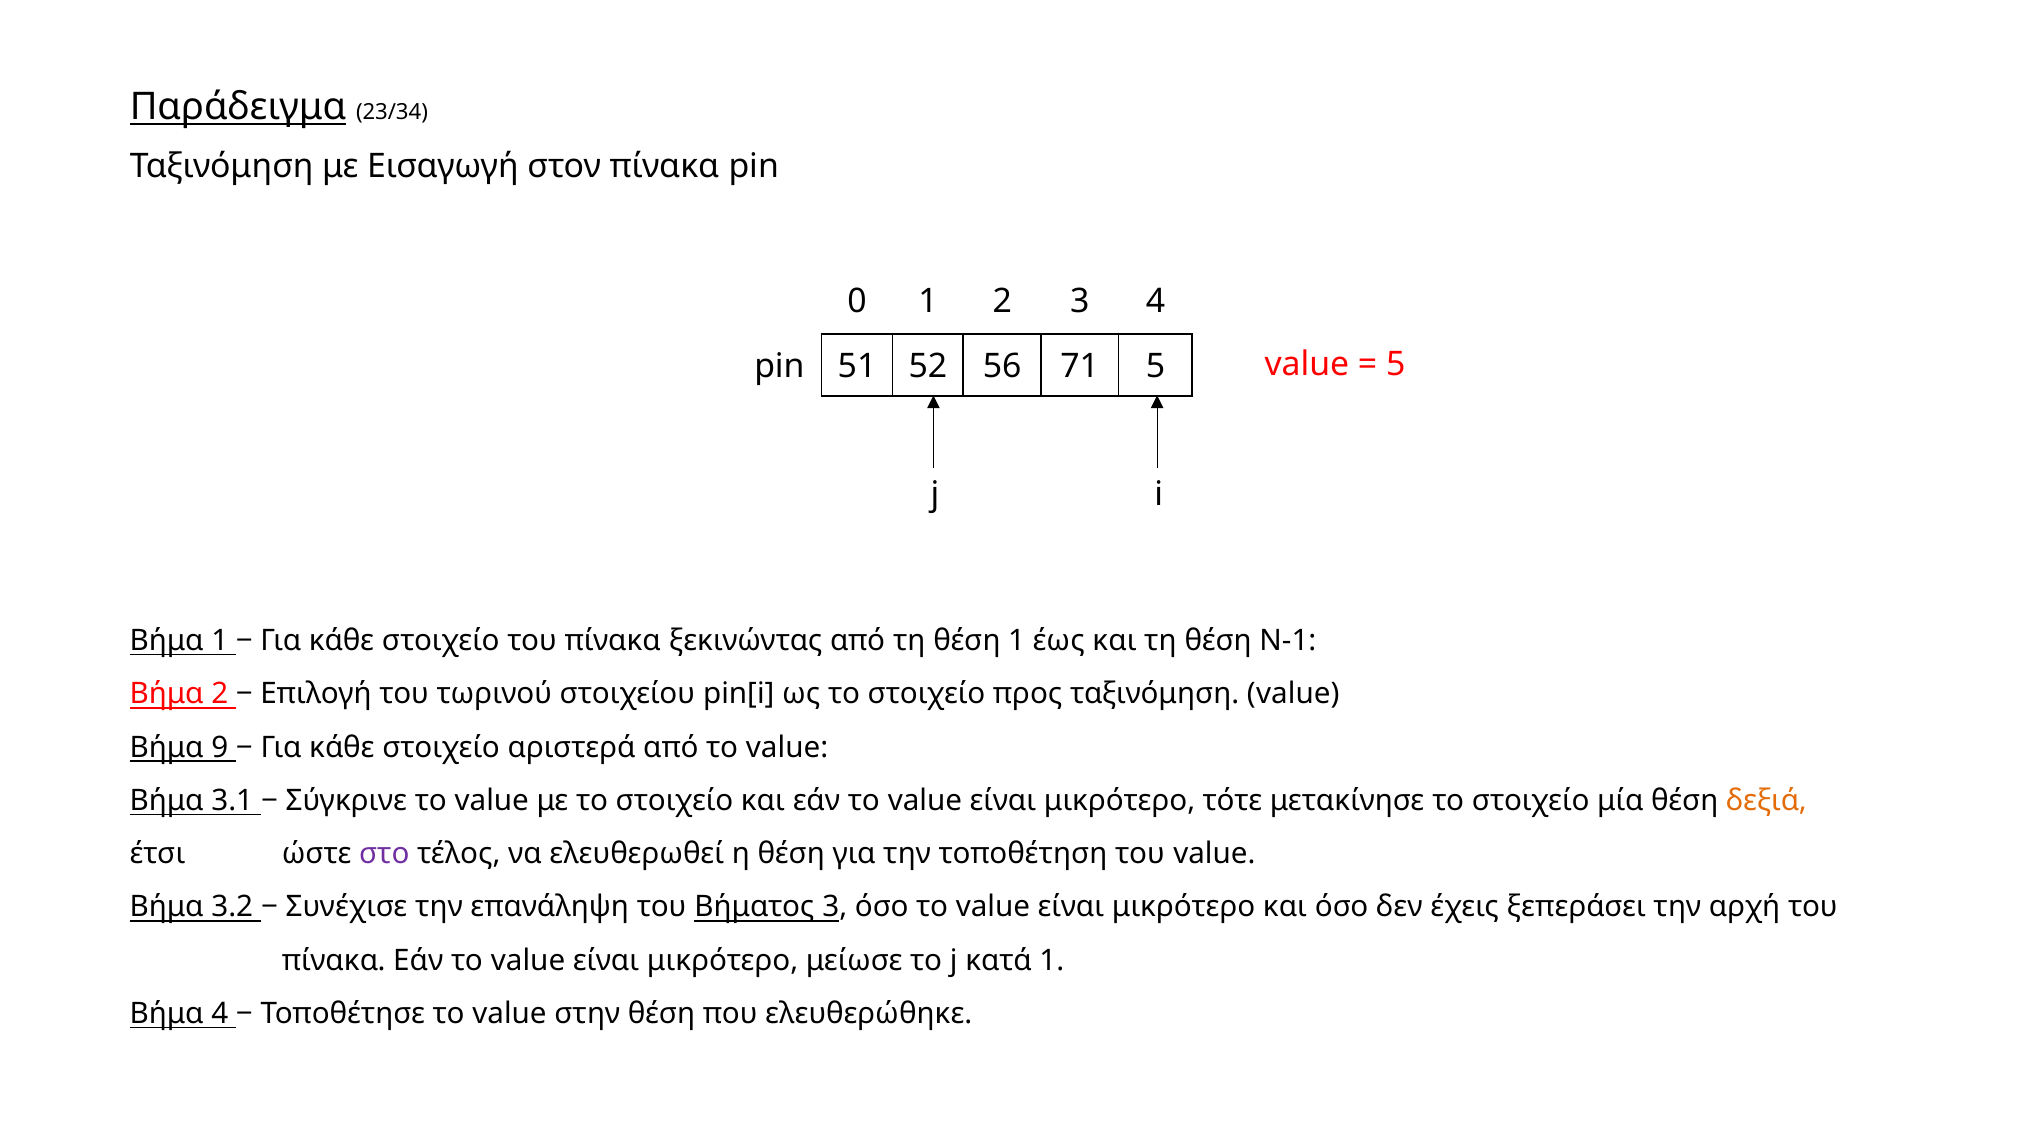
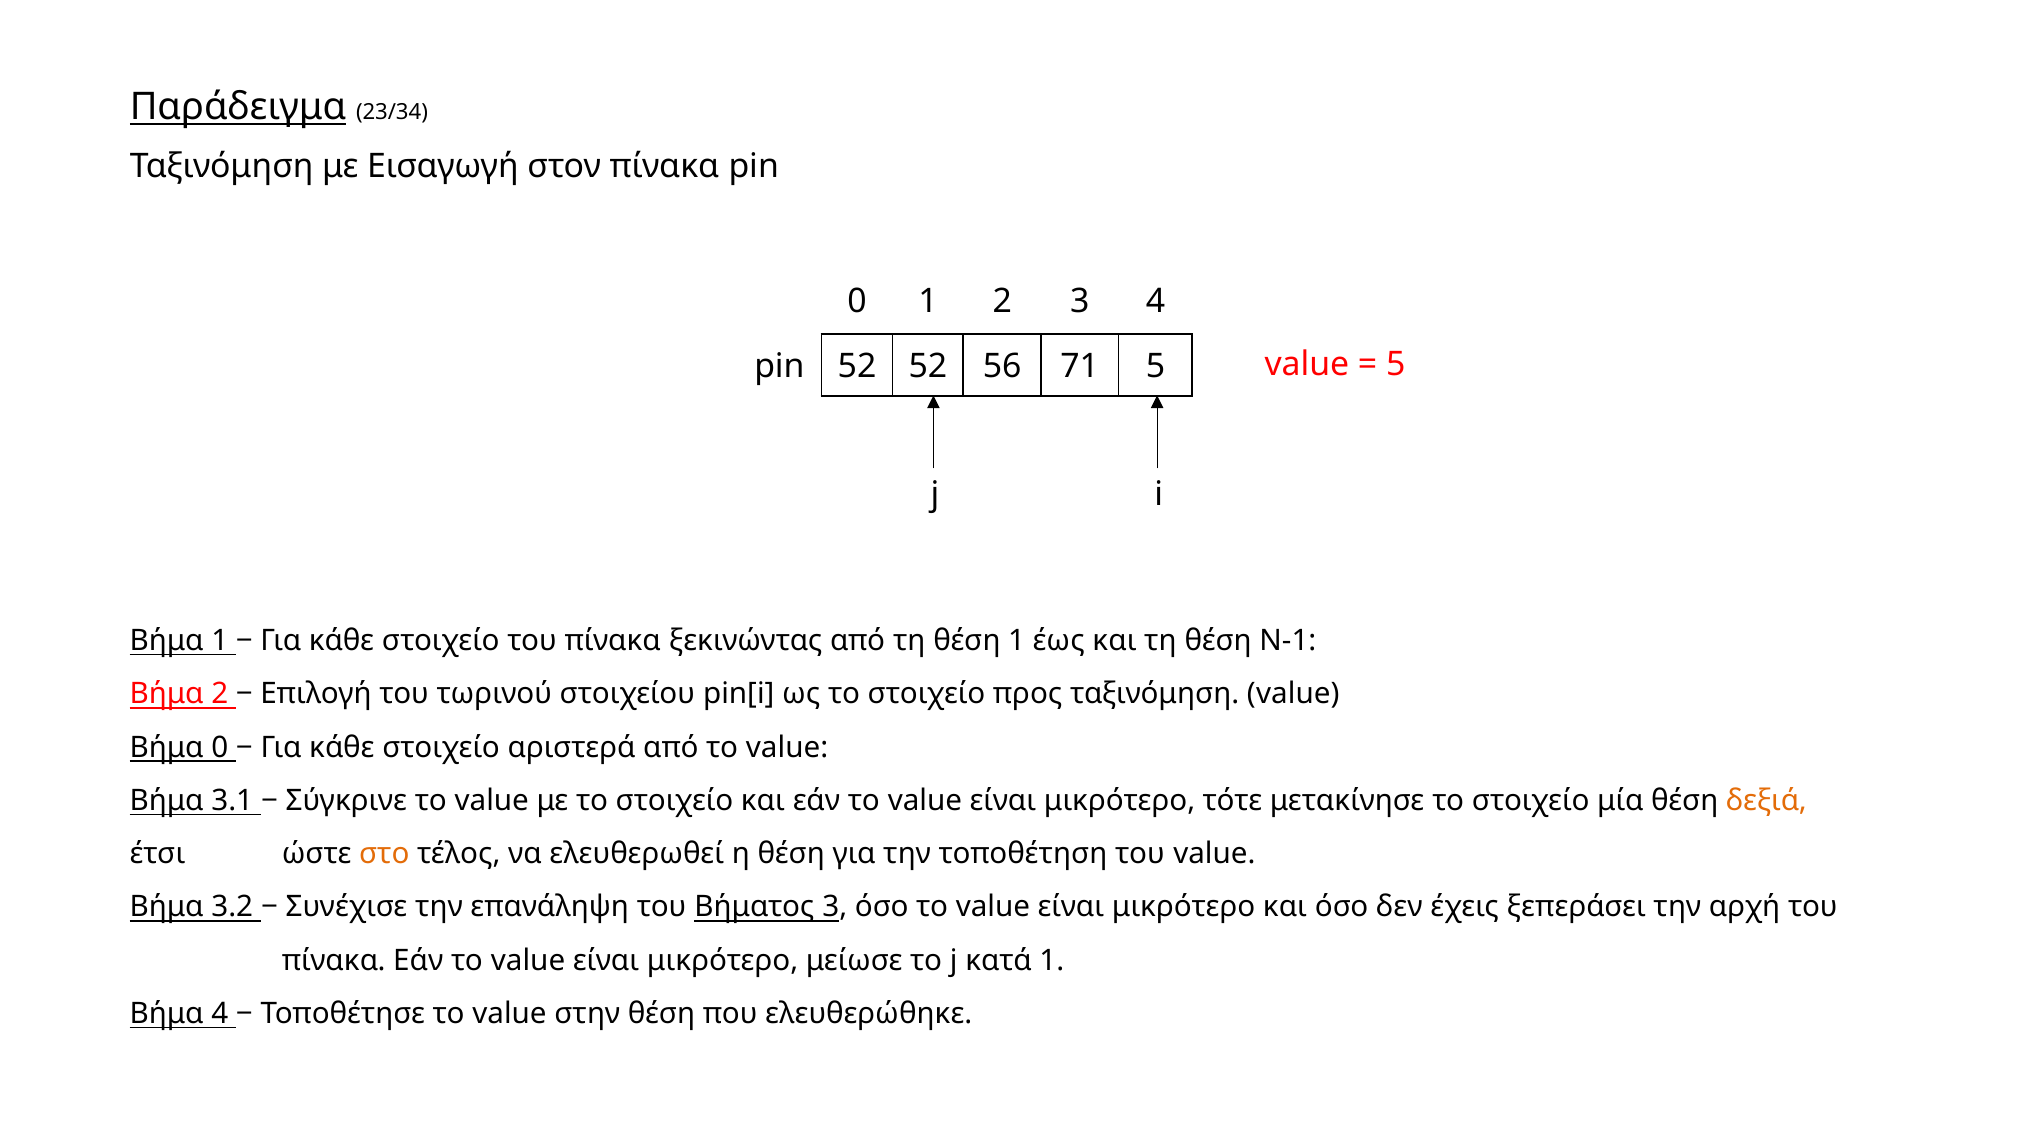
pin 51: 51 -> 52 (857, 366)
Βήμα 9: 9 -> 0 (220, 747)
στο colour: purple -> orange (384, 854)
